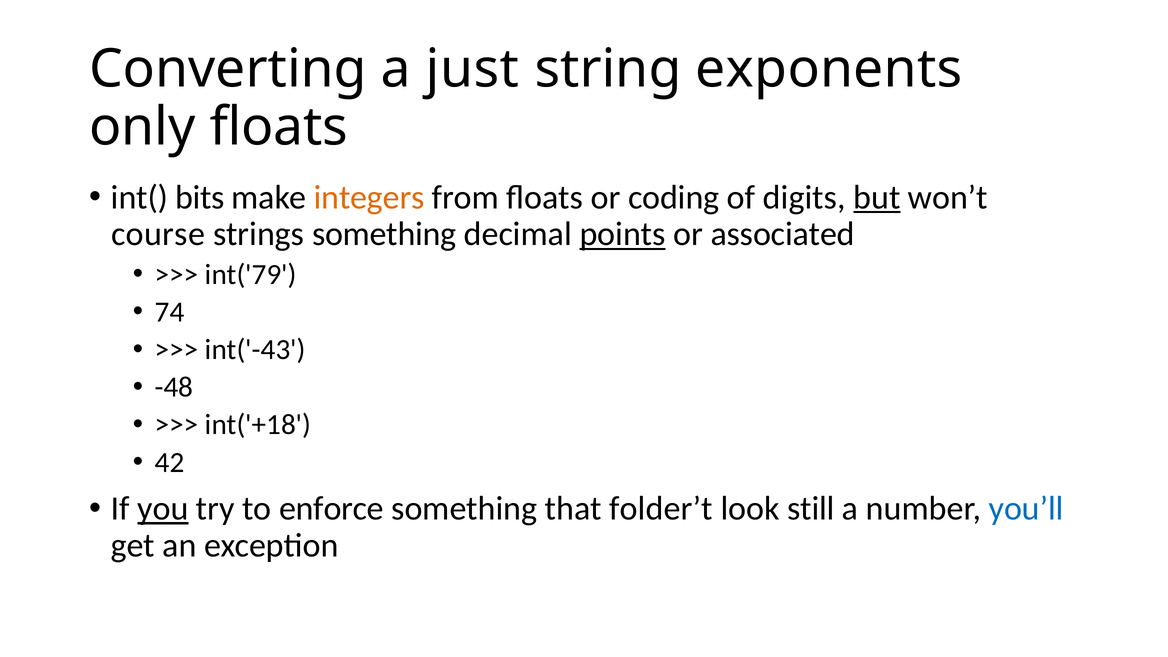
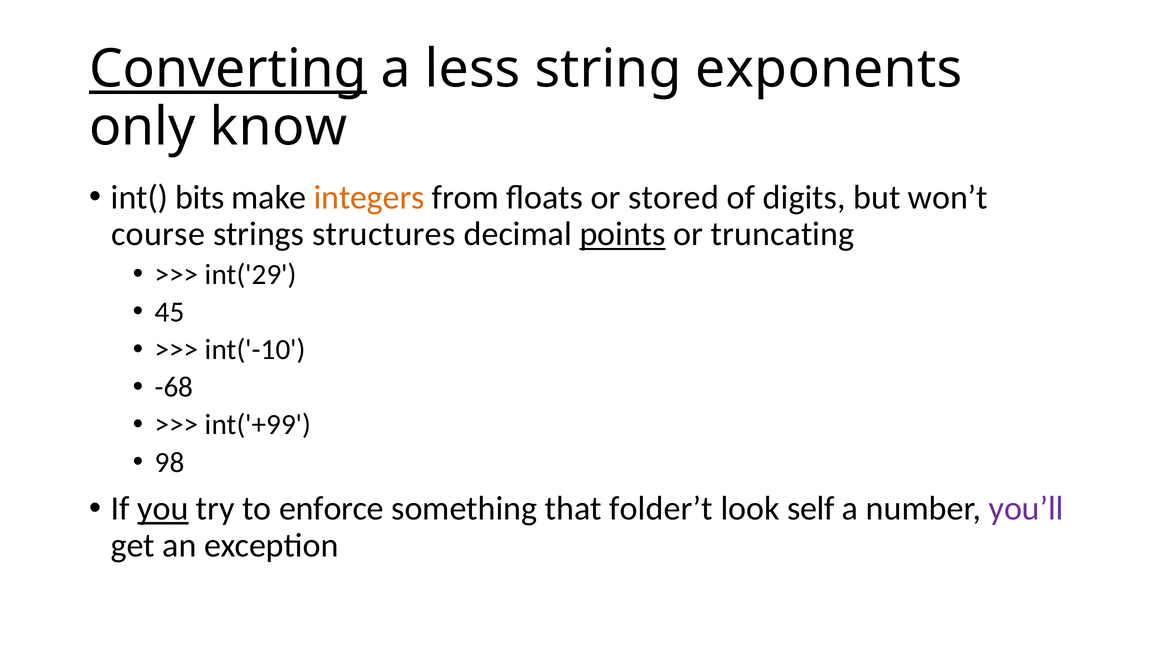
Converting underline: none -> present (228, 69)
just: just -> less (473, 69)
only floats: floats -> know (278, 127)
coding: coding -> stored (674, 197)
but underline: present -> none (877, 197)
strings something: something -> structures (384, 234)
associated: associated -> truncating (783, 234)
int('79: int('79 -> int('29 (251, 274)
74: 74 -> 45 (170, 312)
int('-43: int('-43 -> int('-10 (255, 350)
-48: -48 -> -68 (174, 387)
int('+18: int('+18 -> int('+99 (258, 425)
42: 42 -> 98 (170, 462)
still: still -> self (811, 509)
you’ll colour: blue -> purple (1026, 509)
